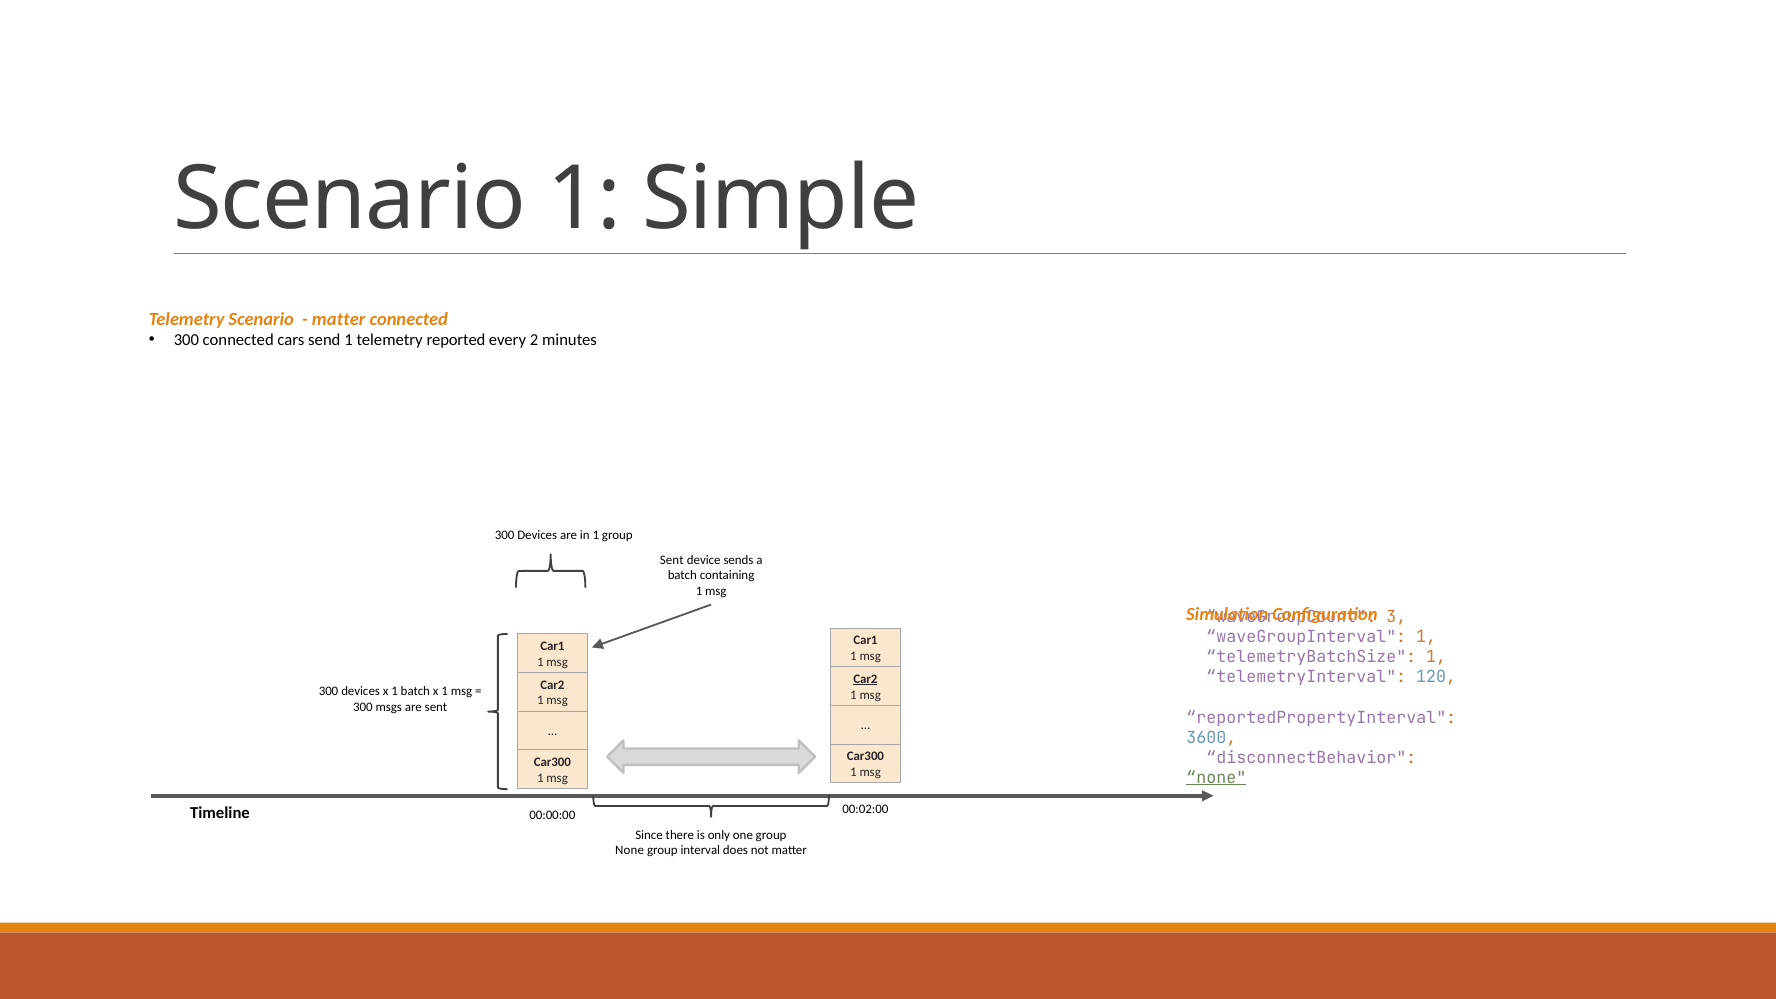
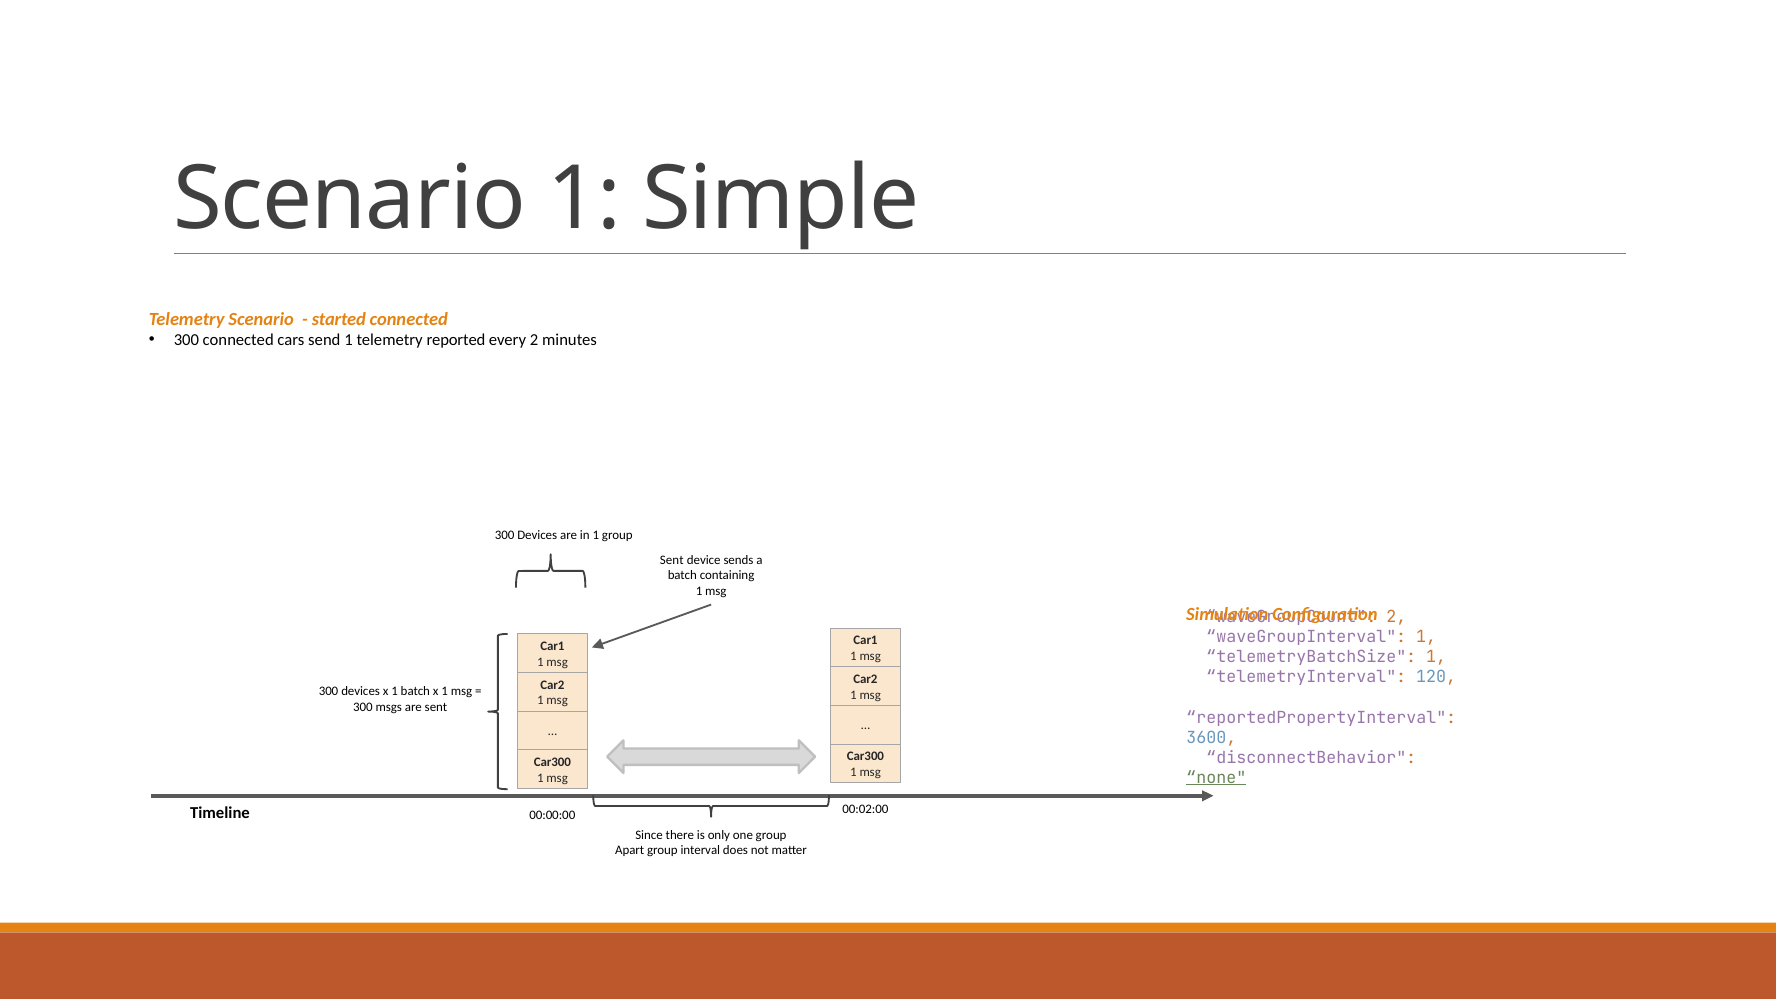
matter: matter -> started (339, 319)
3: 3 -> 2 (1396, 617)
Car2 underline: present -> none (865, 679)
None: None -> Apart (630, 851)
